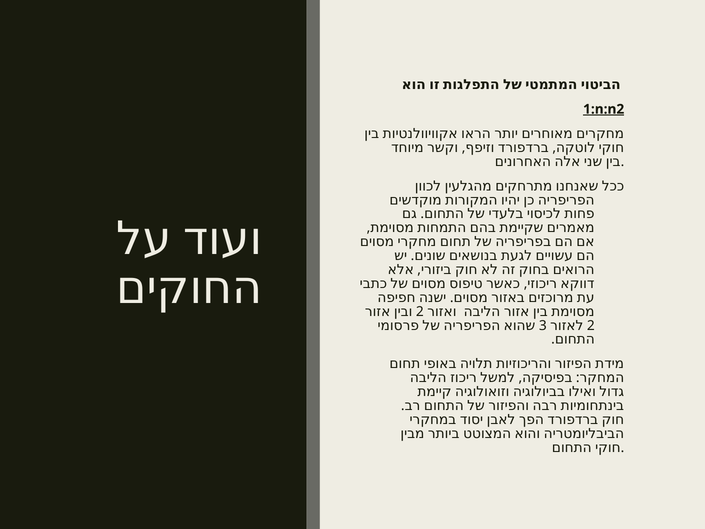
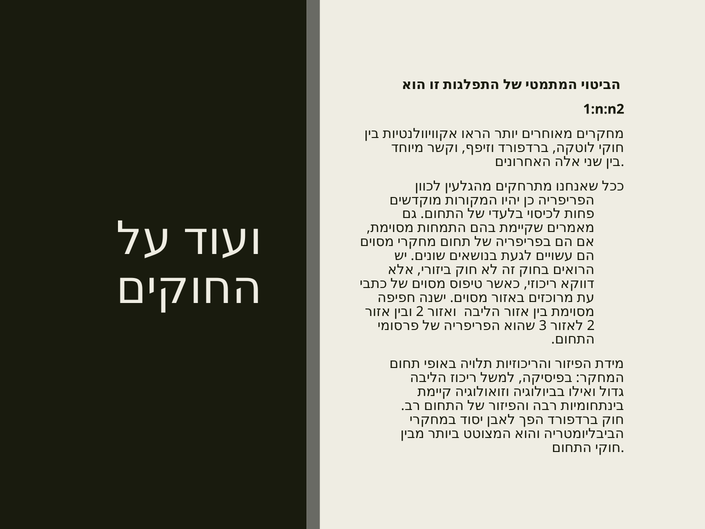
1:n:n2 underline: present -> none (604, 109)
